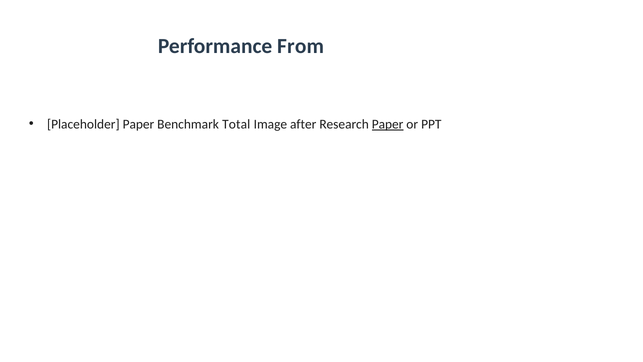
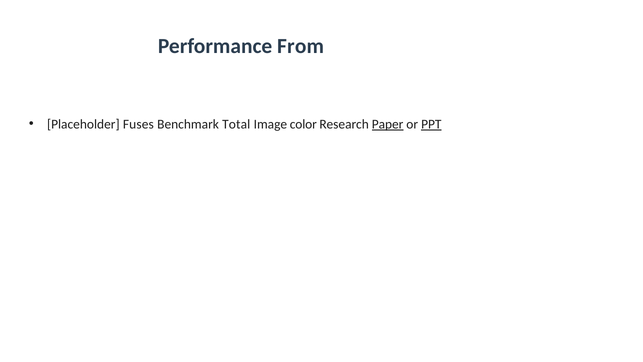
Placeholder Paper: Paper -> Fuses (138, 124)
after: after -> color (303, 124)
PPT underline: none -> present (431, 124)
